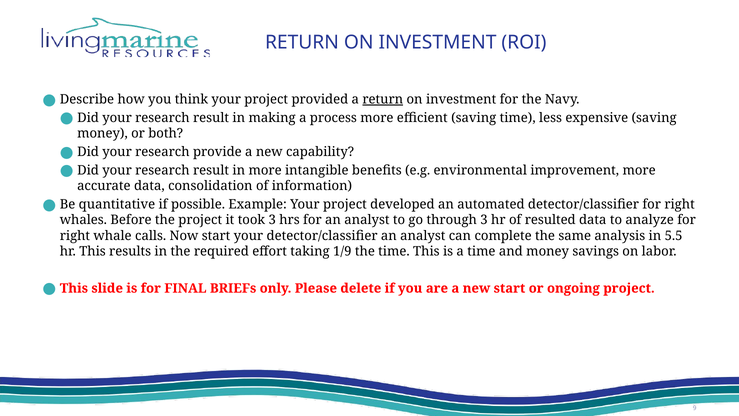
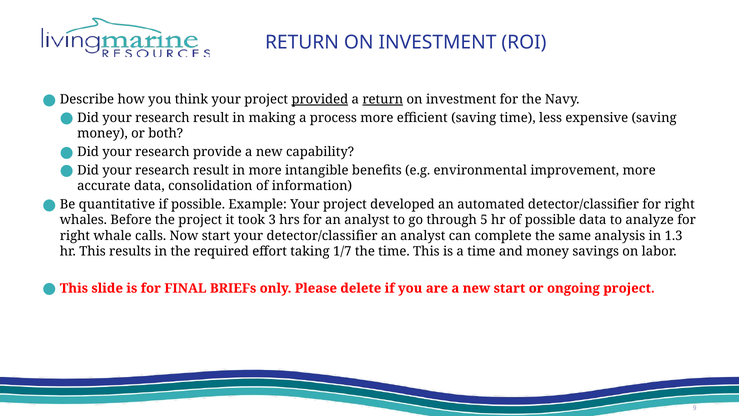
provided underline: none -> present (320, 99)
through 3: 3 -> 5 (484, 220)
of resulted: resulted -> possible (550, 220)
5.5: 5.5 -> 1.3 (674, 236)
1/9: 1/9 -> 1/7 (342, 251)
